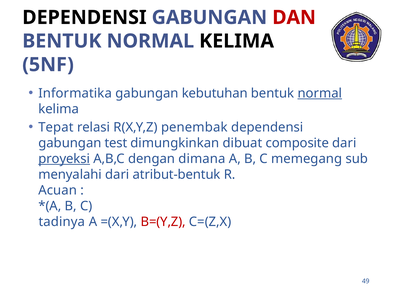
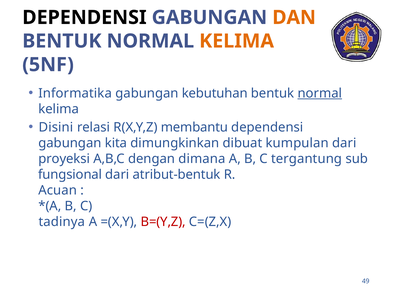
DAN colour: red -> orange (294, 17)
KELIMA colour: black -> orange (237, 41)
Tepat: Tepat -> Disini (56, 127)
penembak: penembak -> membantu (194, 127)
test: test -> kita (116, 143)
composite: composite -> kumpulan (297, 143)
proyeksi underline: present -> none (64, 159)
memegang: memegang -> tergantung (307, 159)
menyalahi: menyalahi -> fungsional (70, 174)
